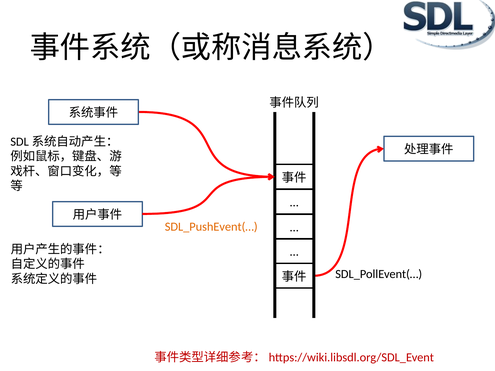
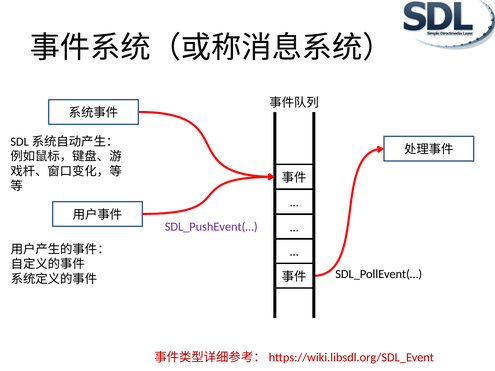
SDL_PushEvent(… colour: orange -> purple (211, 227)
